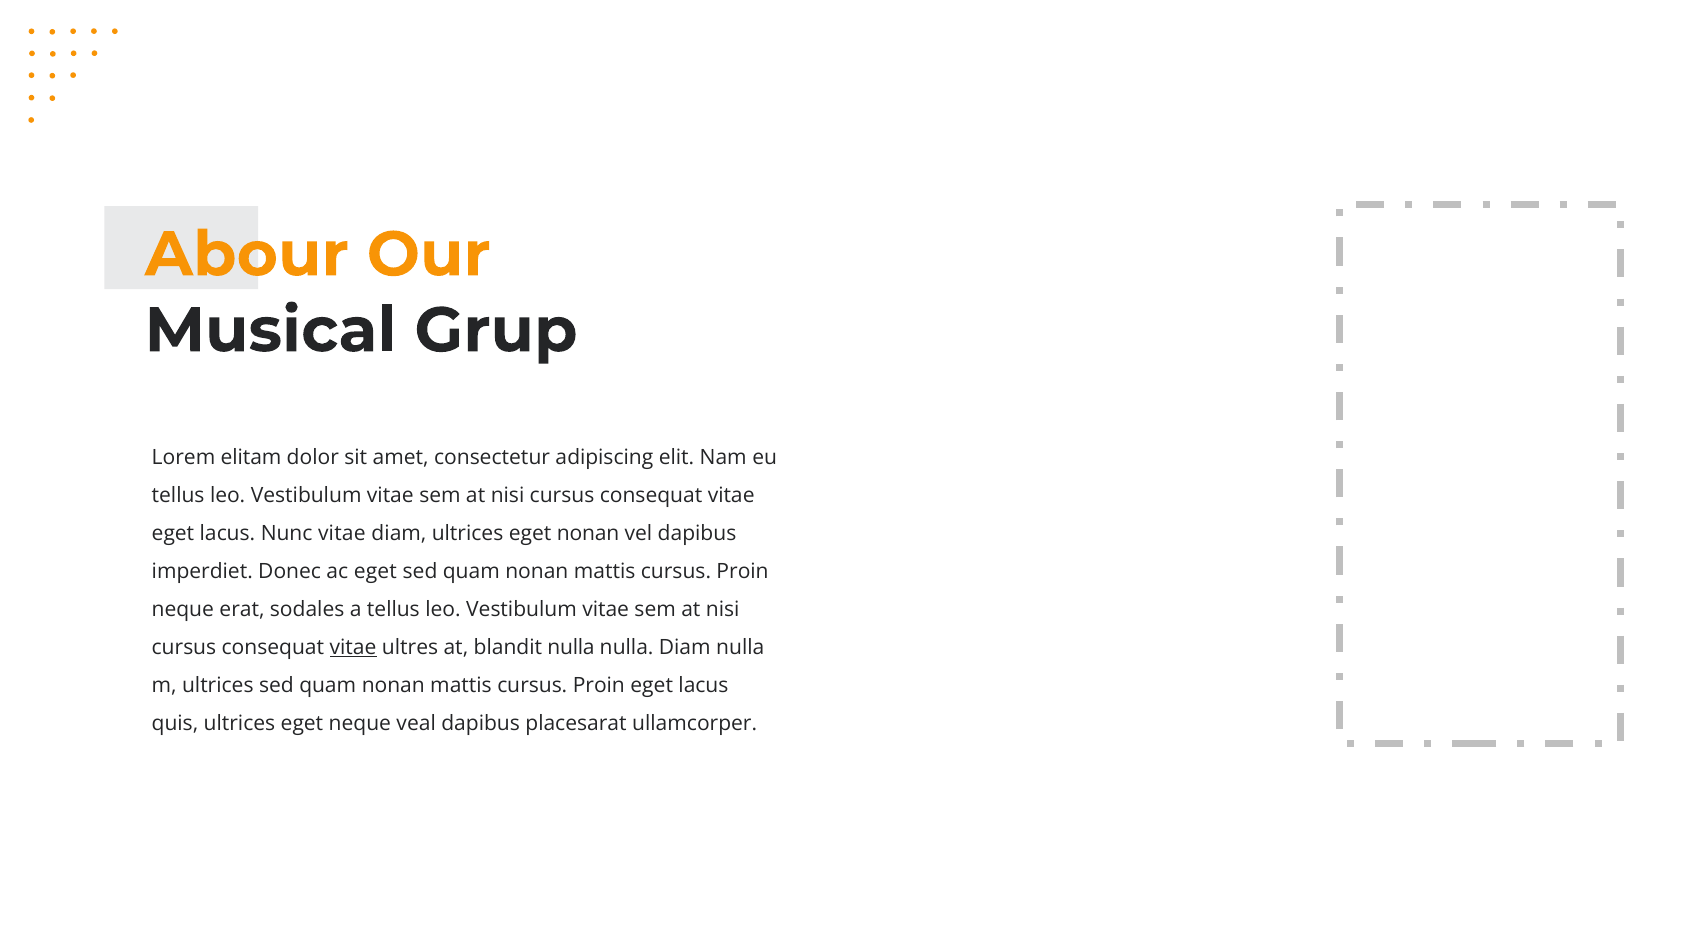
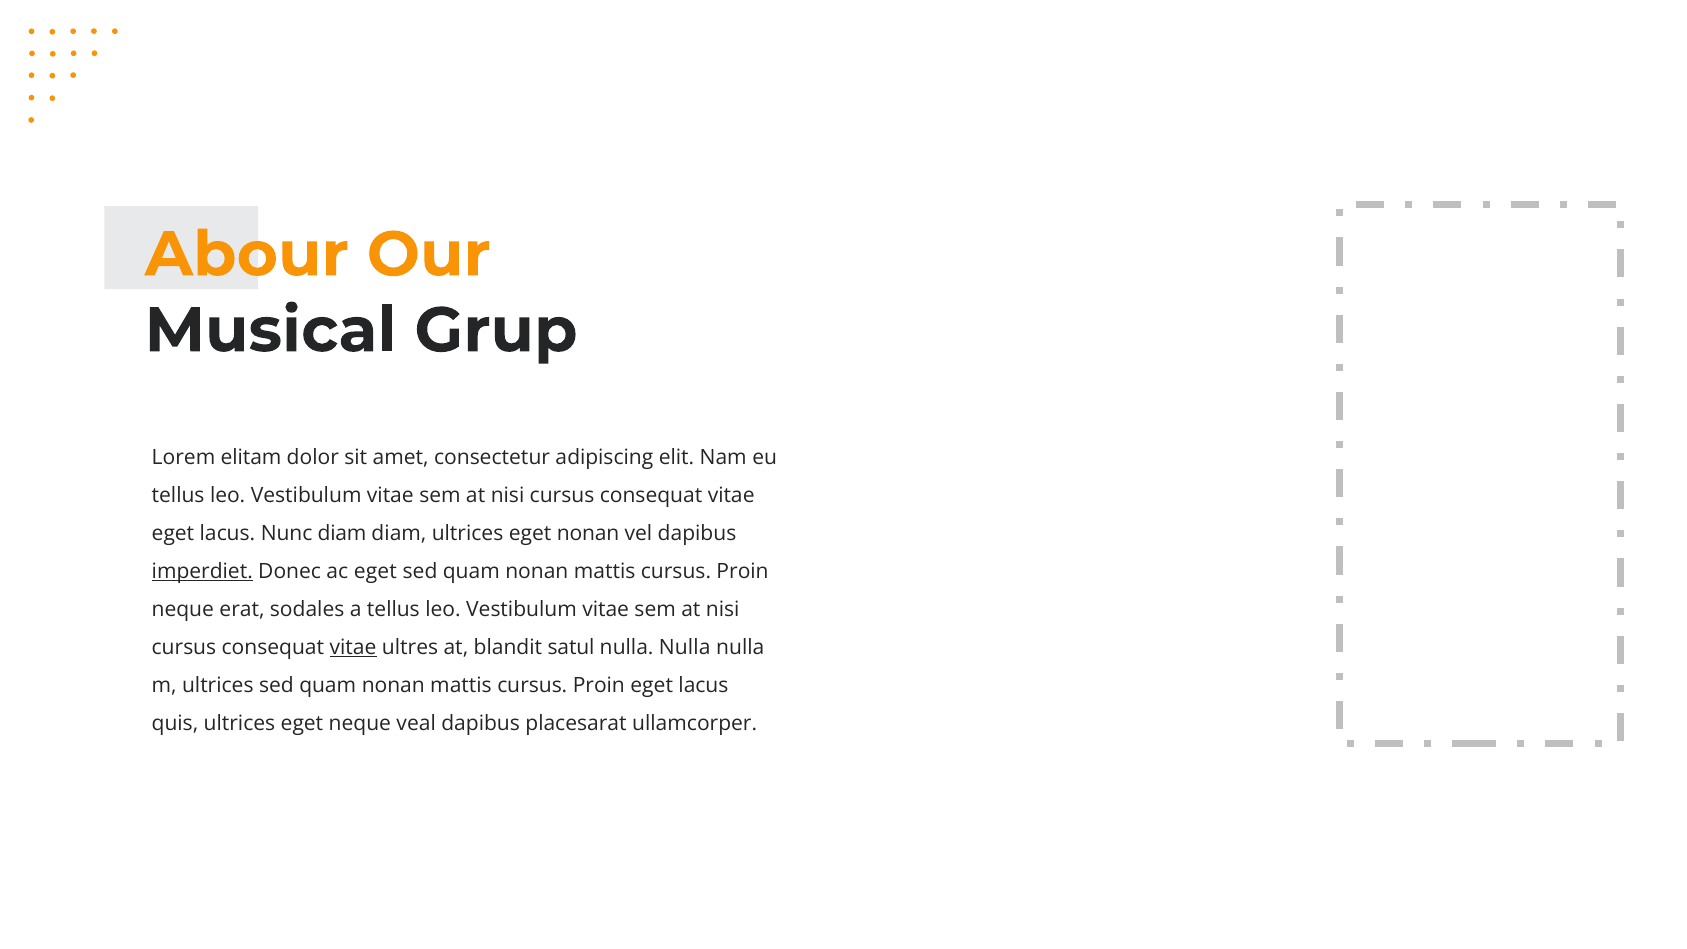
Nunc vitae: vitae -> diam (342, 533)
imperdiet underline: none -> present (202, 571)
blandit nulla: nulla -> satul (571, 647)
Diam: Diam -> Nulla (685, 647)
